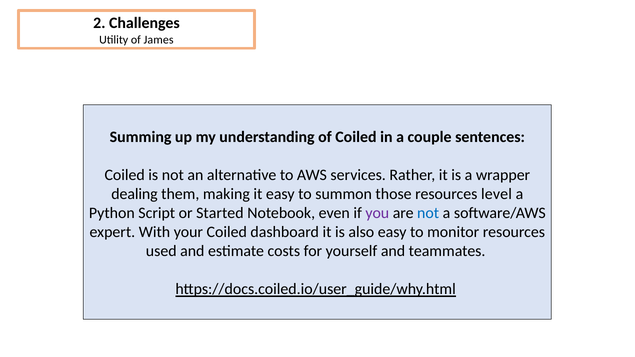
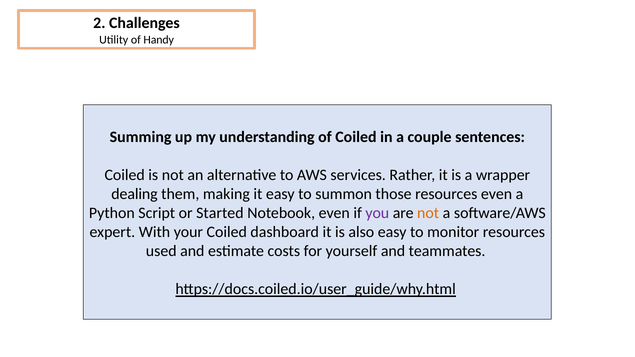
James: James -> Handy (159, 40)
resources level: level -> even (497, 194)
not colour: blue -> orange (428, 213)
